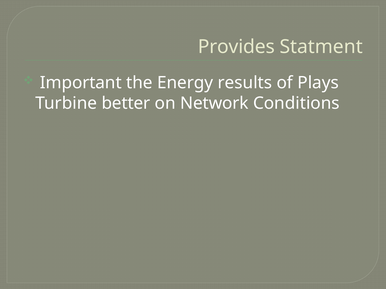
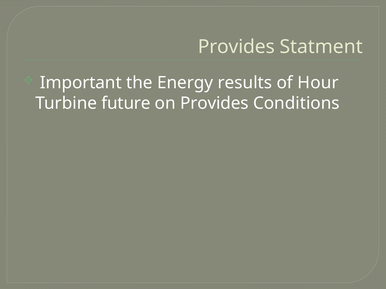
Plays: Plays -> Hour (318, 83)
better: better -> future (126, 103)
on Network: Network -> Provides (214, 103)
